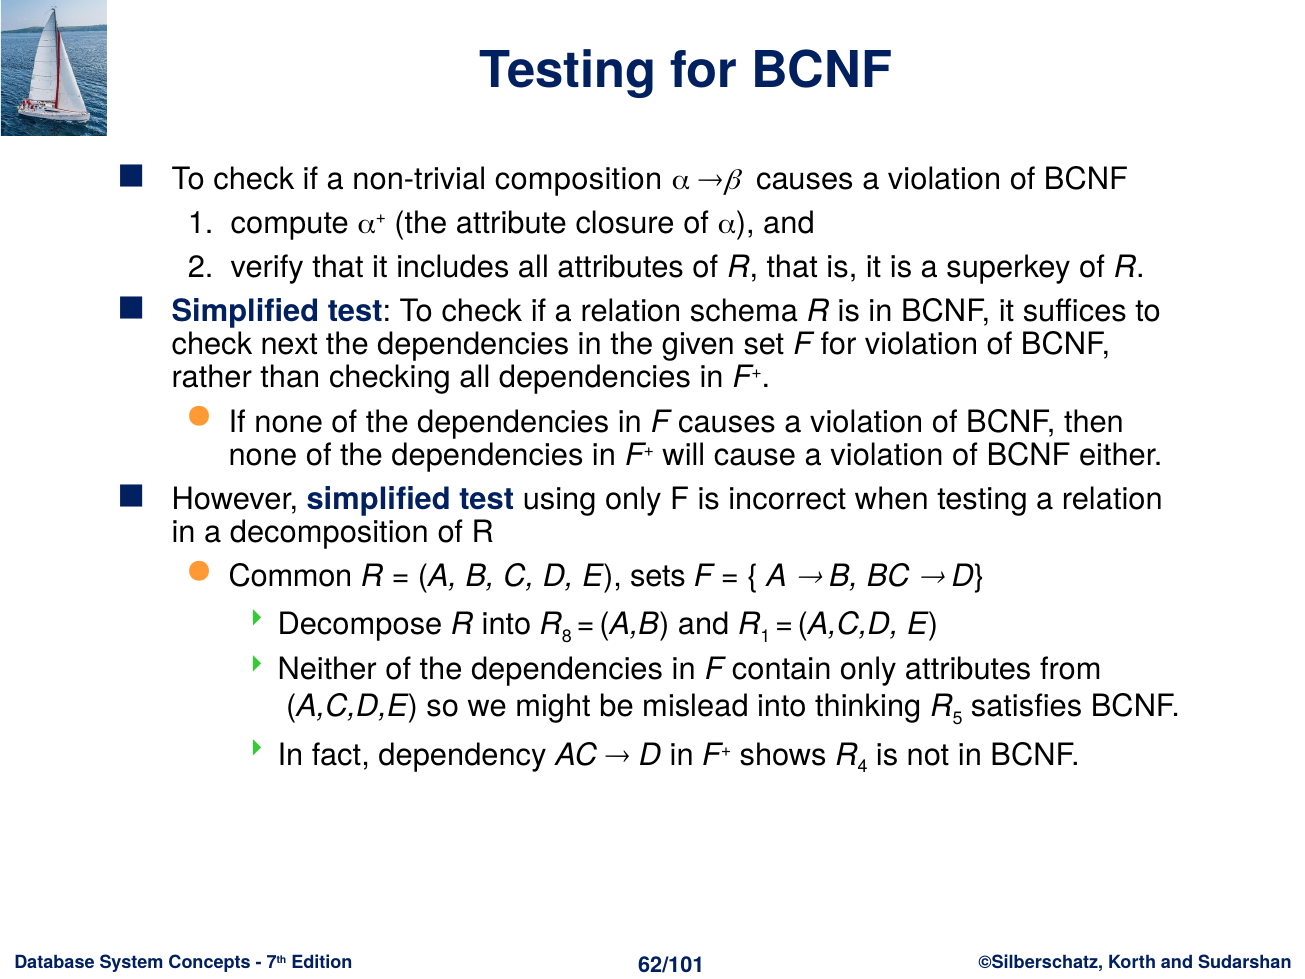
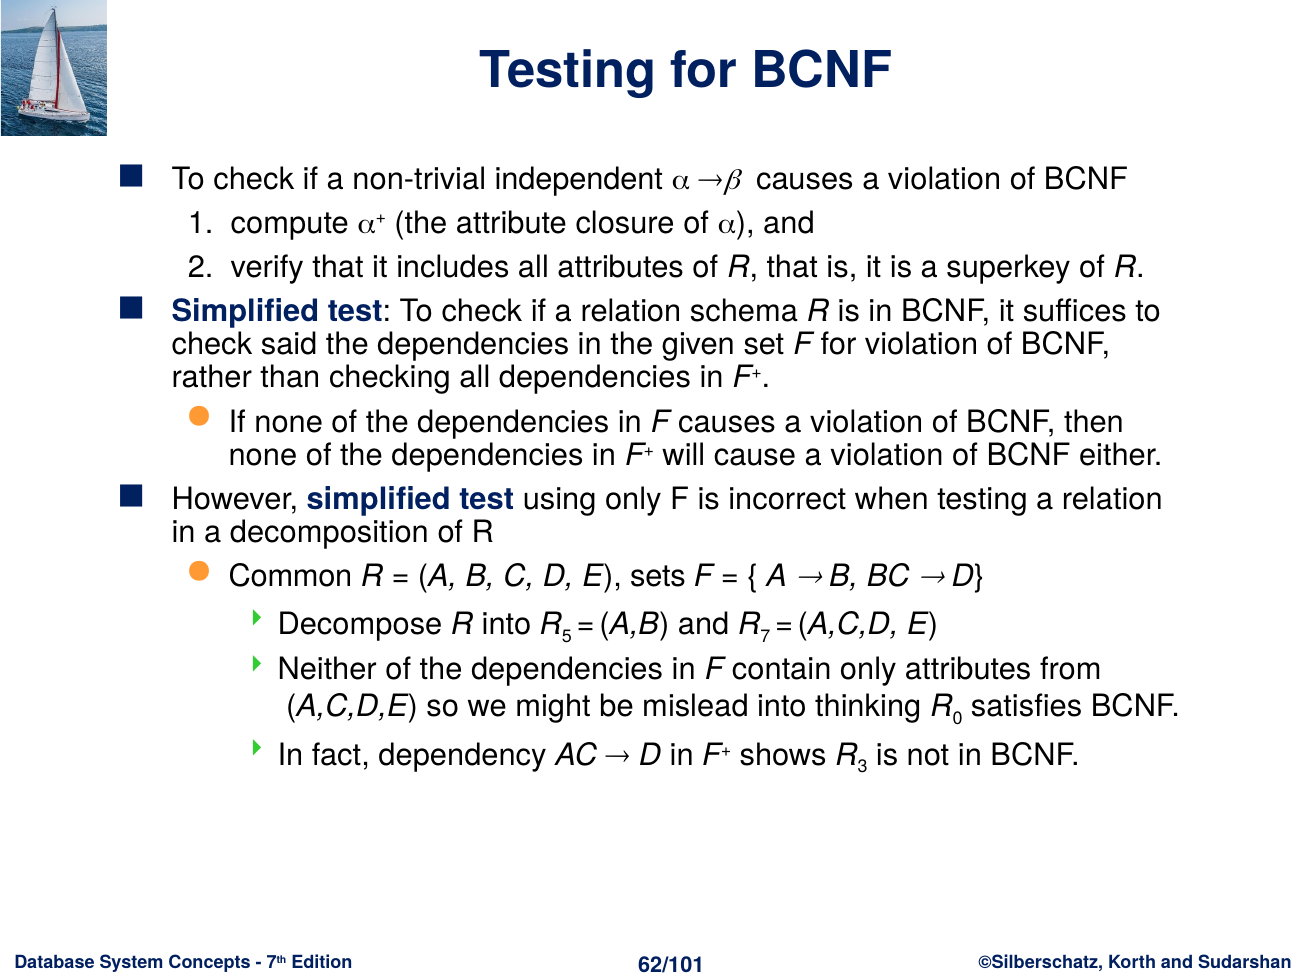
composition: composition -> independent (579, 179)
next: next -> said (289, 344)
8: 8 -> 5 (567, 636)
R 1: 1 -> 7 (765, 636)
5: 5 -> 0 (958, 718)
4: 4 -> 3 (863, 767)
